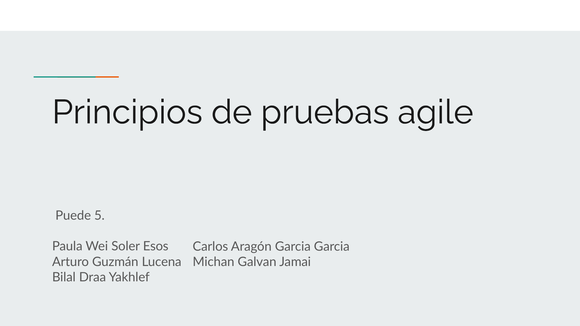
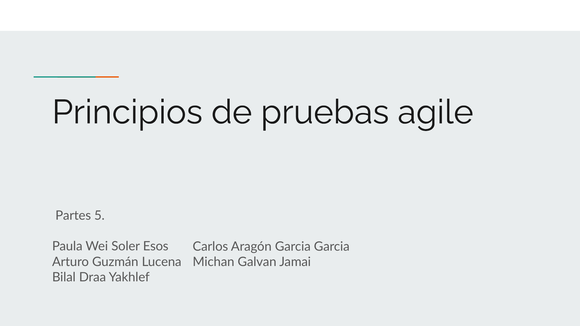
Puede: Puede -> Partes (73, 216)
